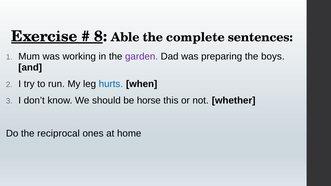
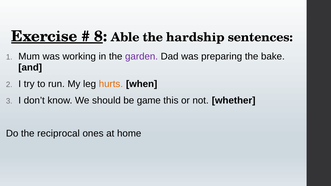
complete: complete -> hardship (195, 37)
boys: boys -> bake (273, 57)
hurts colour: blue -> orange (111, 84)
horse: horse -> game (149, 101)
